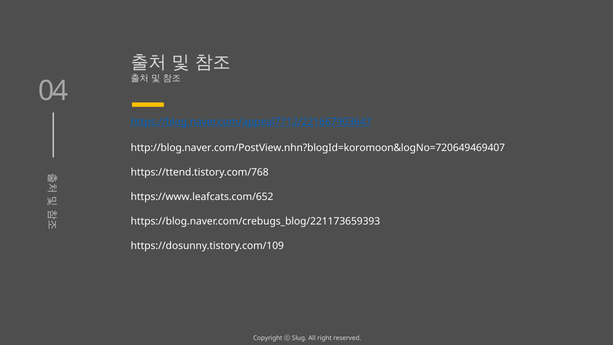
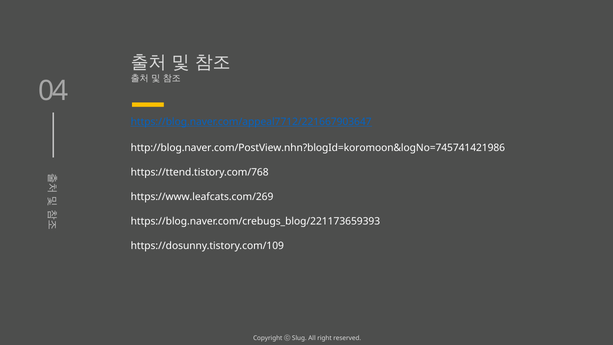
http://blog.naver.com/PostView.nhn?blogId=koromoon&logNo=720649469407: http://blog.naver.com/PostView.nhn?blogId=koromoon&logNo=720649469407 -> http://blog.naver.com/PostView.nhn?blogId=koromoon&logNo=745741421986 (318, 148)
https://www.leafcats.com/652: https://www.leafcats.com/652 -> https://www.leafcats.com/269 (202, 197)
